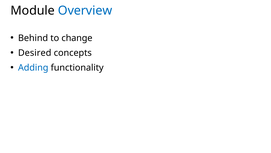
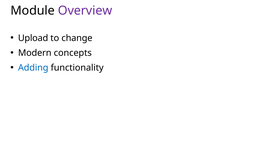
Overview colour: blue -> purple (85, 11)
Behind: Behind -> Upload (33, 38)
Desired: Desired -> Modern (35, 53)
